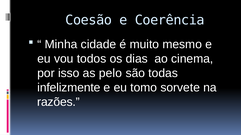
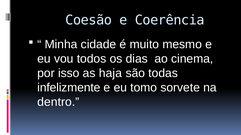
pelo: pelo -> haja (111, 73)
razões: razões -> dentro (58, 102)
